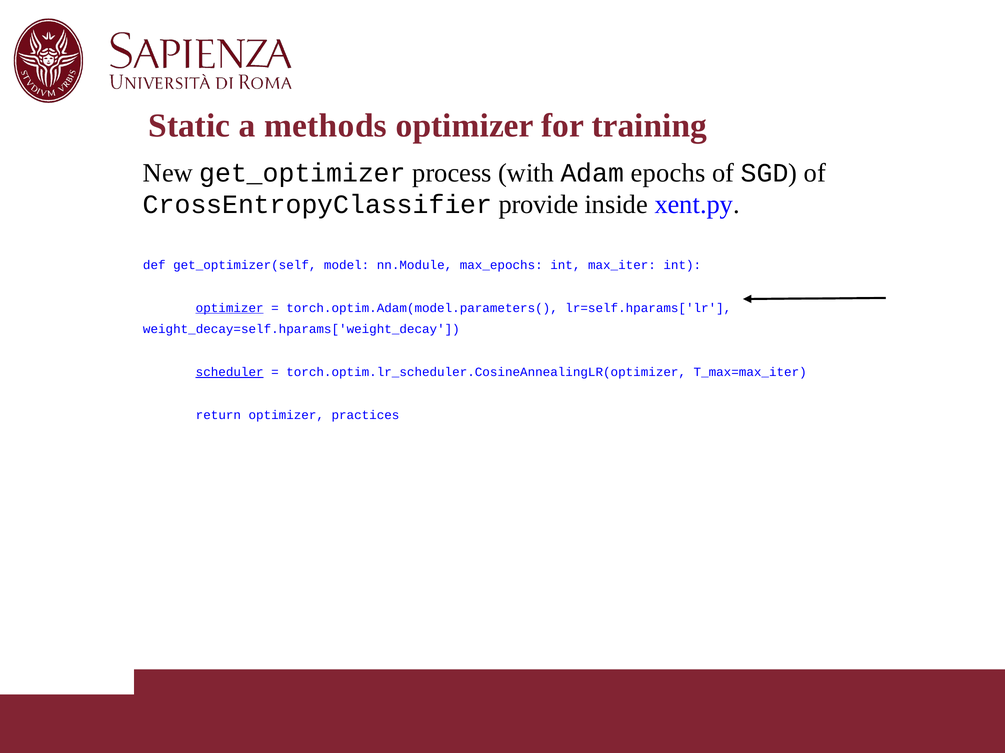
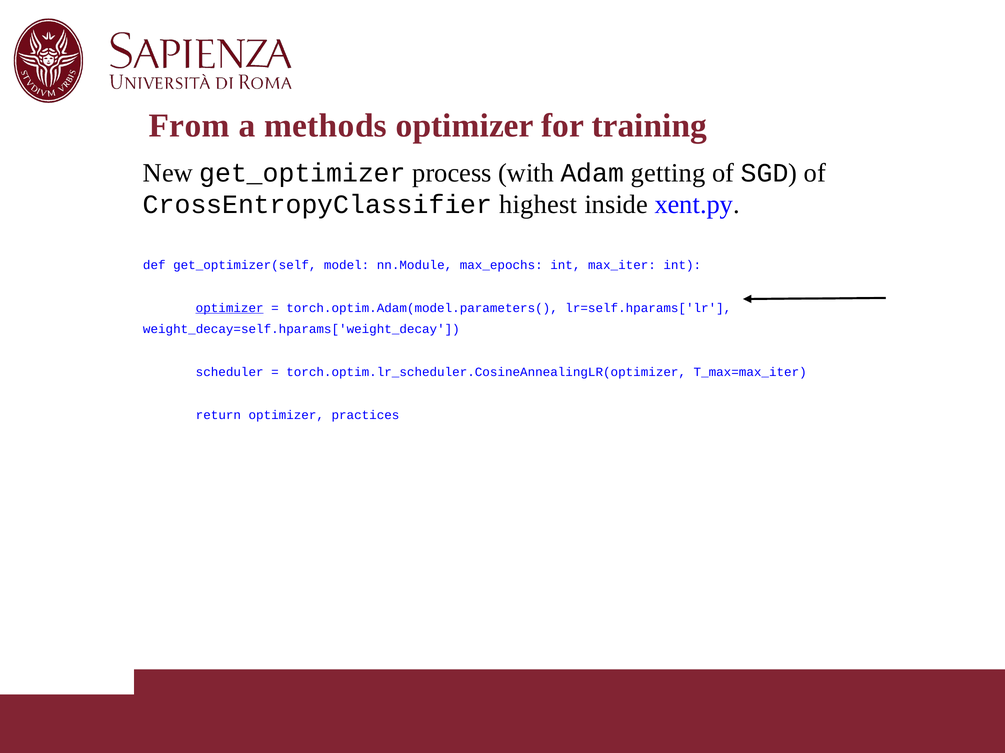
Static: Static -> From (189, 126)
epochs: epochs -> getting (668, 173)
provide: provide -> highest (538, 205)
scheduler underline: present -> none (230, 373)
